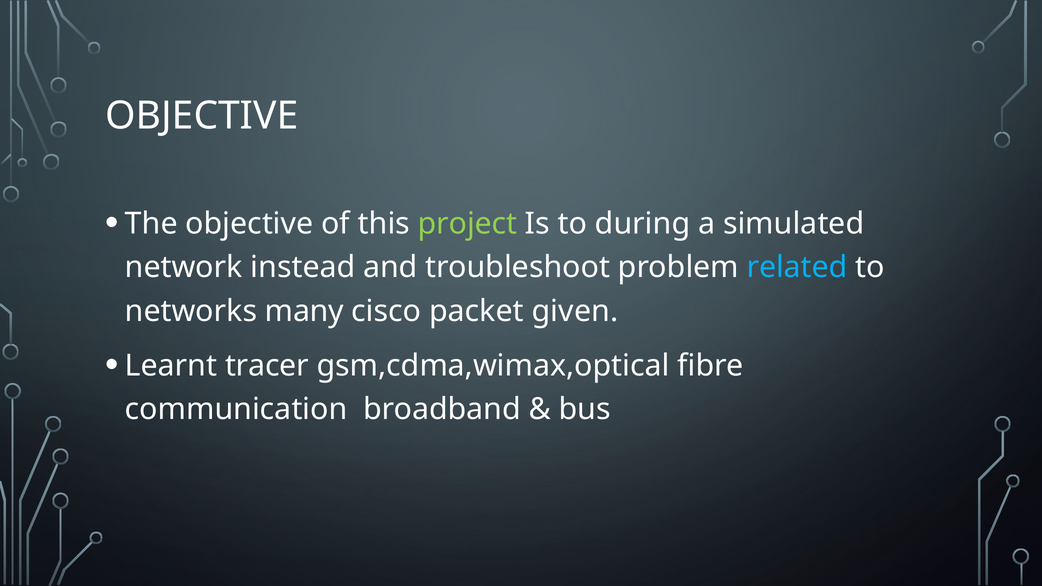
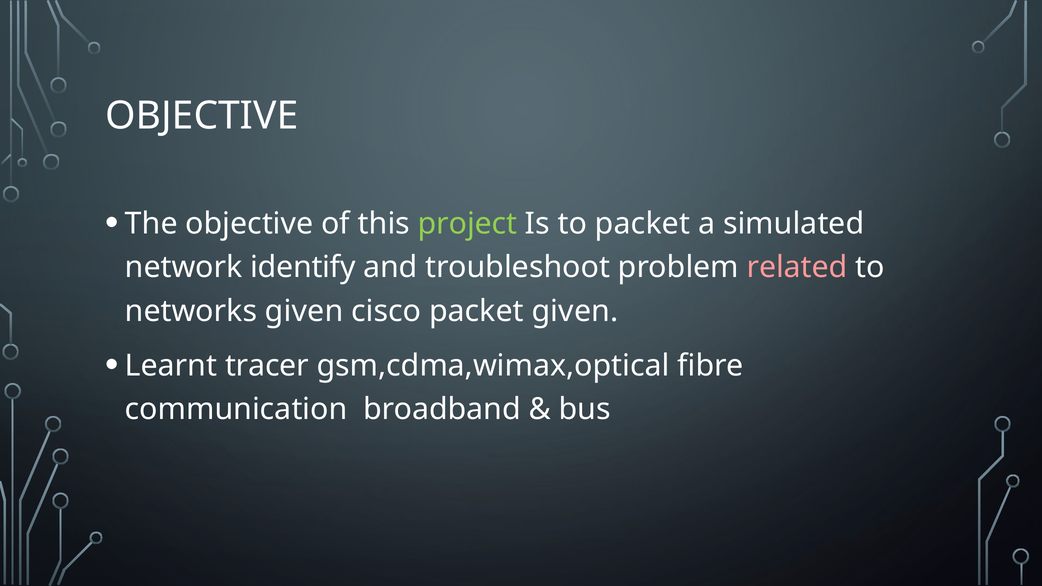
to during: during -> packet (643, 224)
instead: instead -> identify (303, 267)
related colour: light blue -> pink (797, 267)
networks many: many -> given (304, 311)
